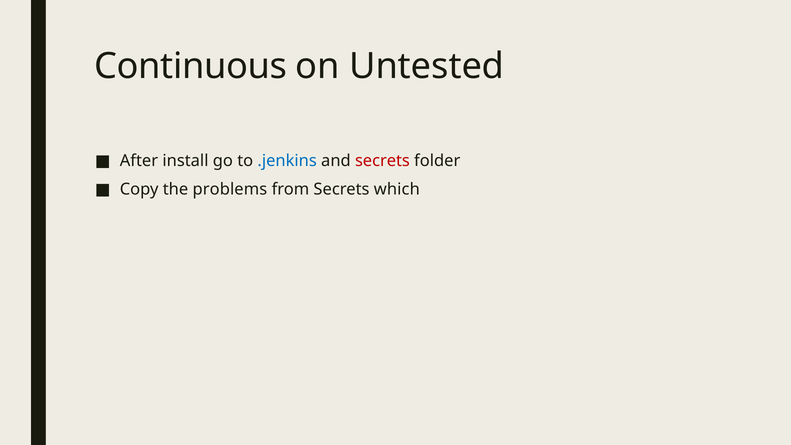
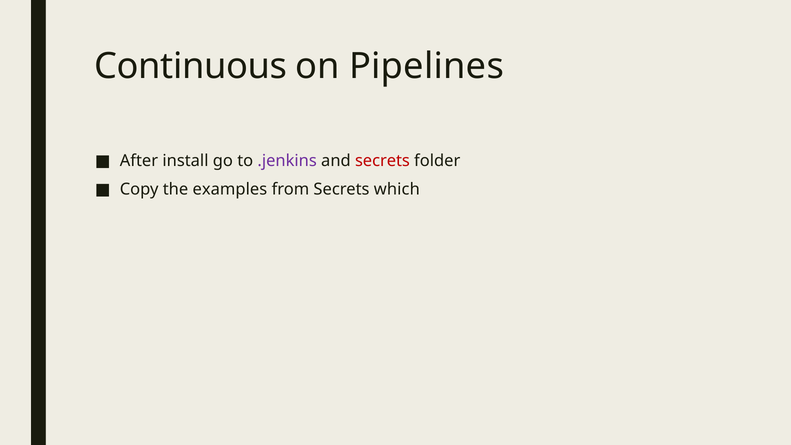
Untested: Untested -> Pipelines (427, 66)
.jenkins colour: blue -> purple (287, 161)
problems: problems -> examples (230, 189)
